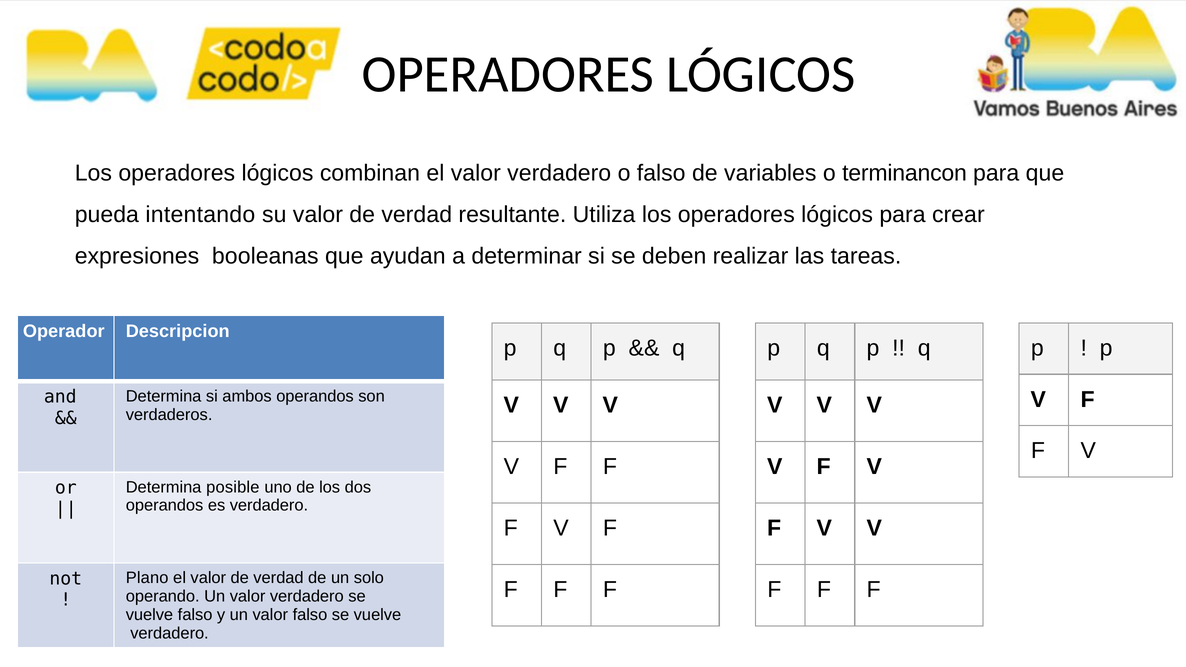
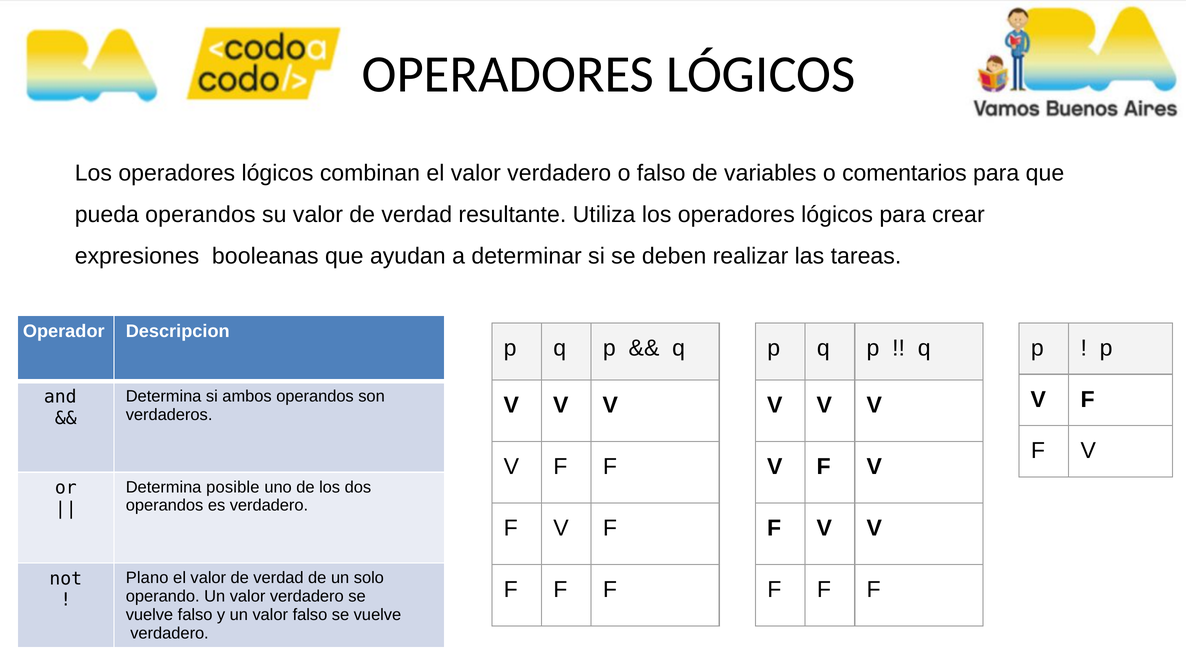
terminancon: terminancon -> comentarios (904, 173)
pueda intentando: intentando -> operandos (200, 215)
